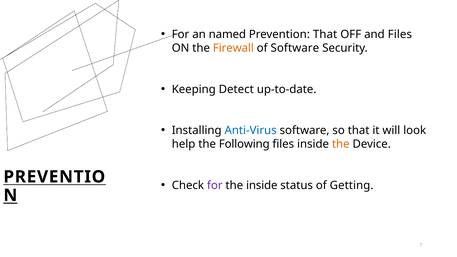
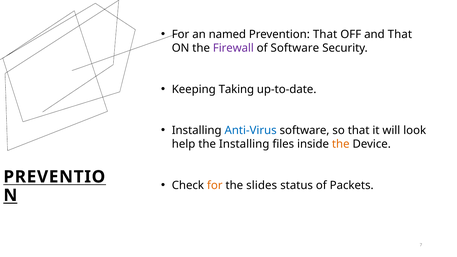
and Files: Files -> That (400, 34)
Firewall colour: orange -> purple (233, 48)
Detect: Detect -> Taking (236, 89)
the Following: Following -> Installing (244, 144)
for colour: purple -> orange (215, 185)
the inside: inside -> slides (262, 185)
Getting: Getting -> Packets (352, 185)
